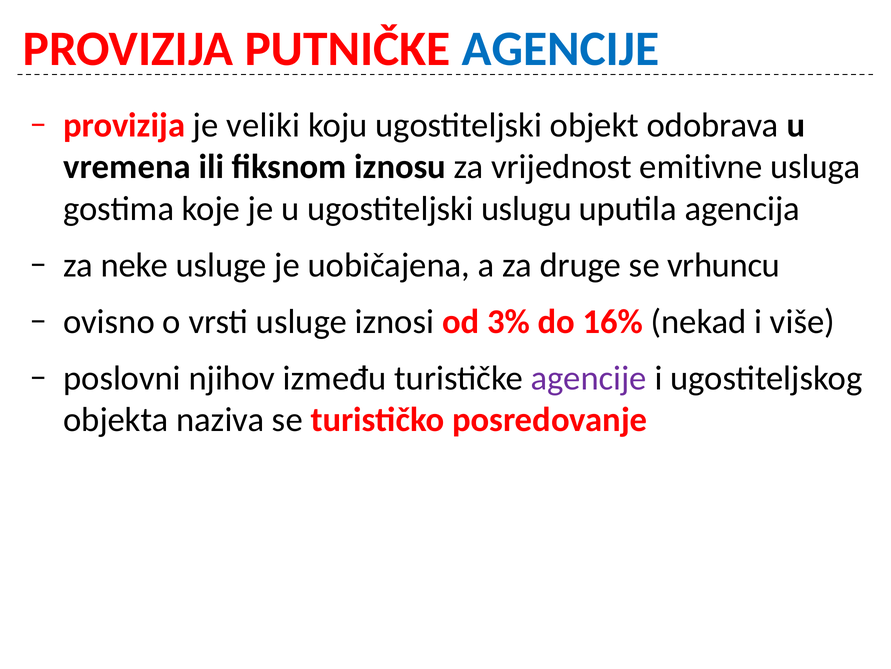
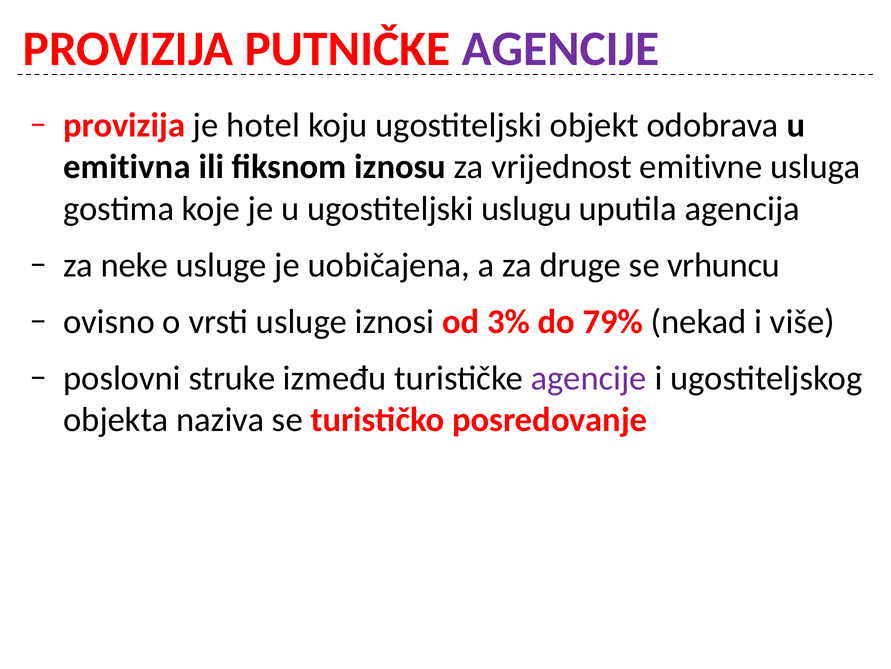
AGENCIJE colour: blue -> purple (560, 49)
veliki: veliki -> hotel (263, 125)
vremena: vremena -> emitivna (127, 167)
16%: 16% -> 79% (613, 321)
njihov: njihov -> struke (232, 378)
